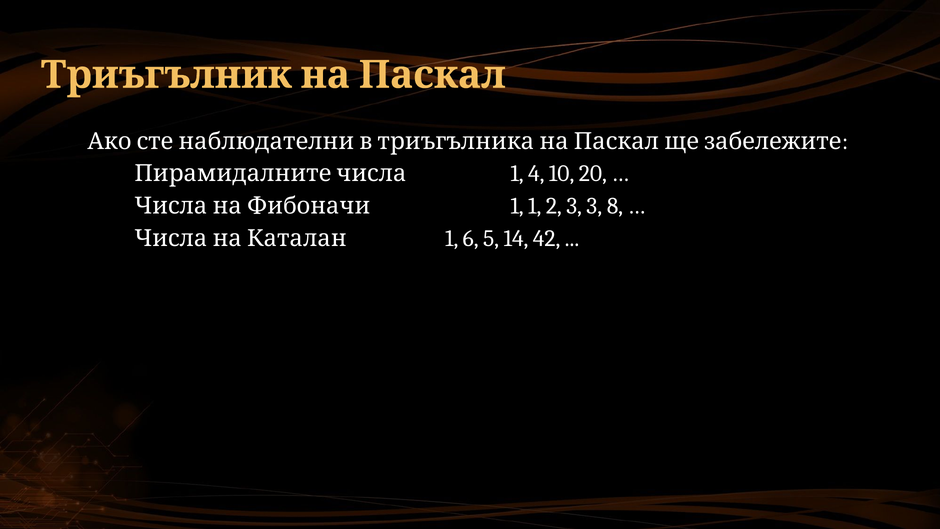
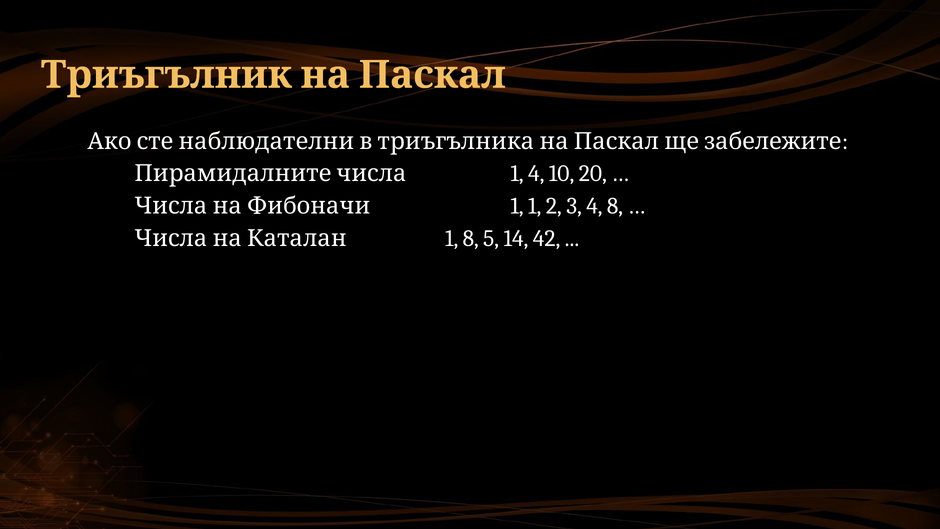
3 3: 3 -> 4 (594, 206)
1 6: 6 -> 8 (471, 238)
